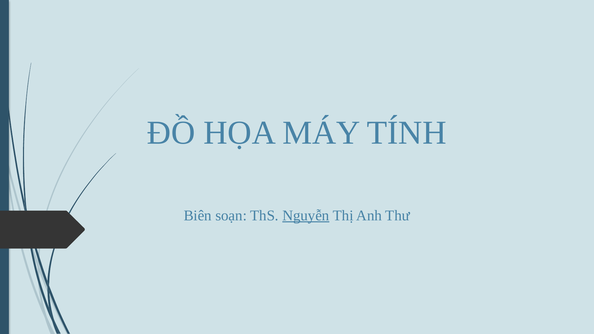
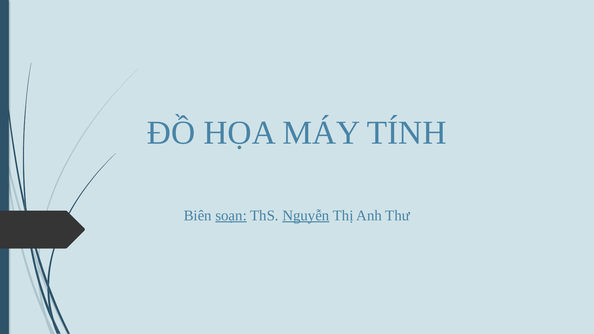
soạn underline: none -> present (231, 216)
